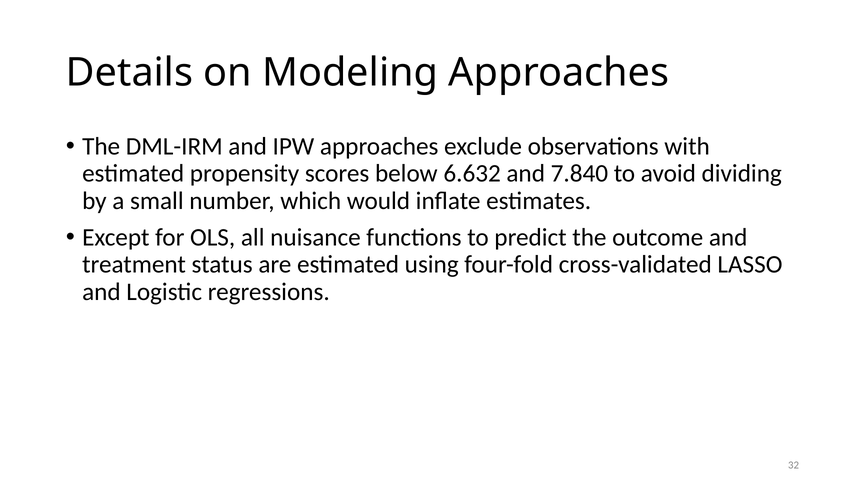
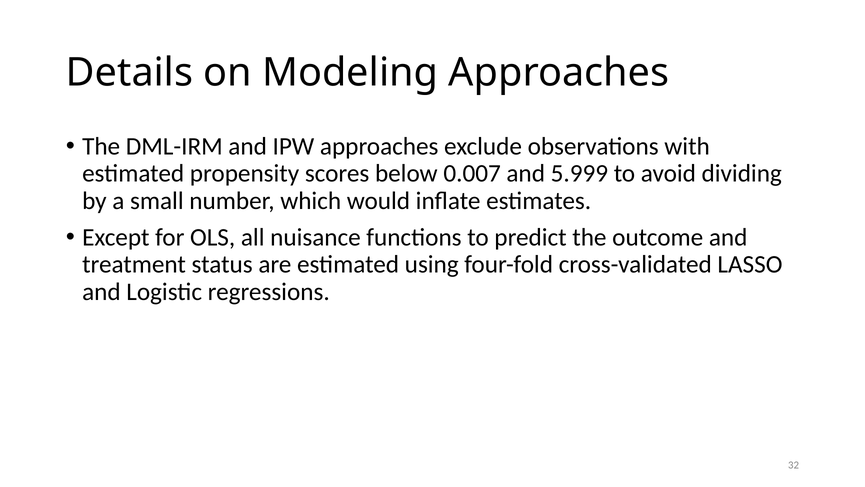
6.632: 6.632 -> 0.007 (472, 173)
7.840: 7.840 -> 5.999 (579, 173)
